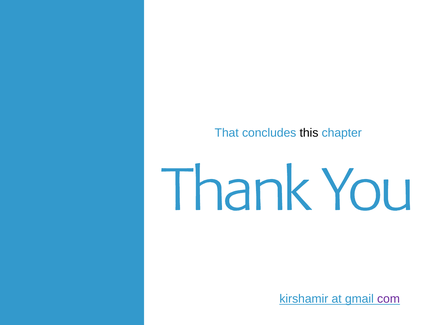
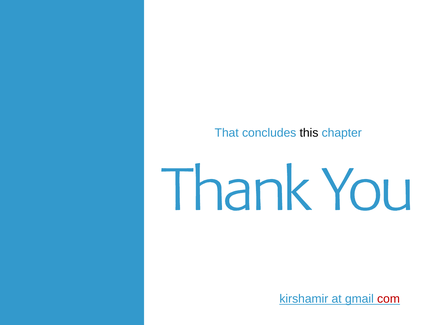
com colour: purple -> red (388, 299)
